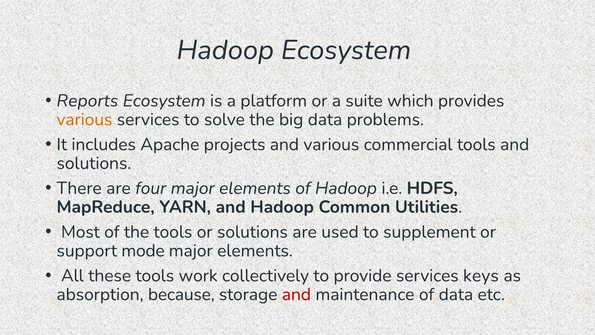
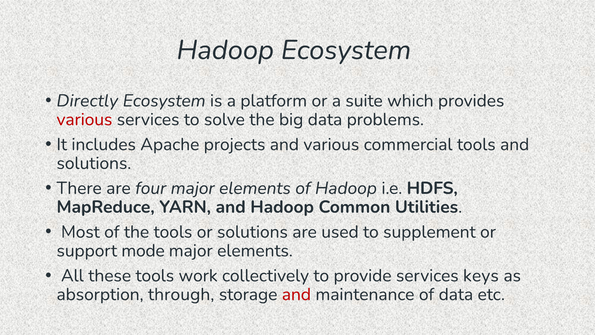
Reports: Reports -> Directly (87, 101)
various colour: orange -> red (84, 119)
because: because -> through (181, 294)
